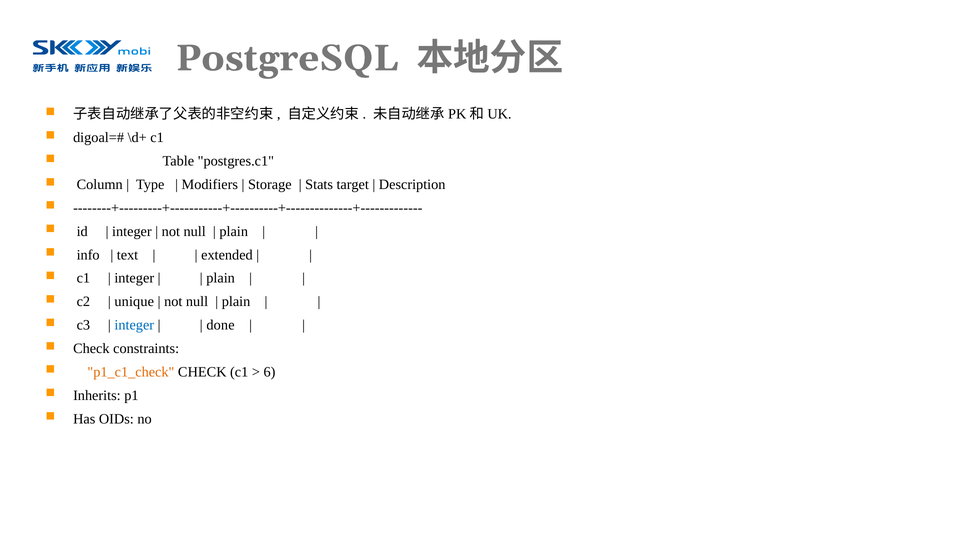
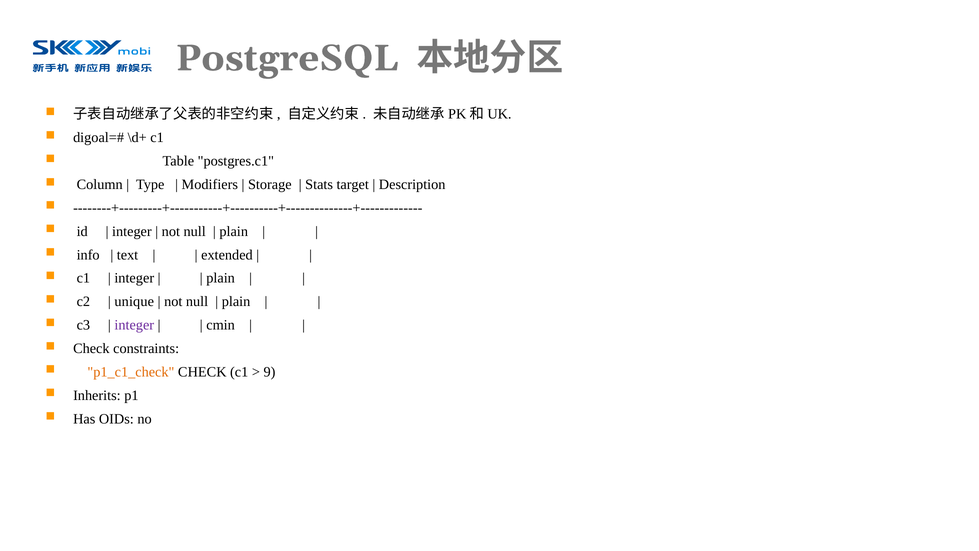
integer colour: blue -> purple (134, 325)
done: done -> cmin (221, 325)
6: 6 -> 9 (270, 372)
